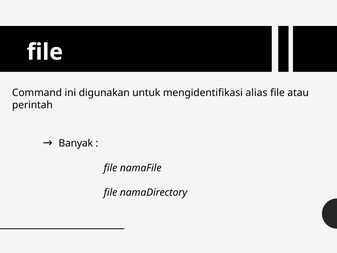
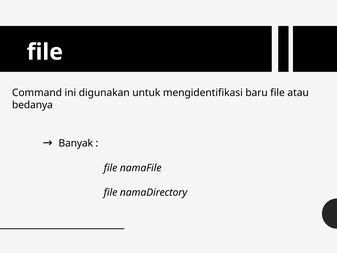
alias: alias -> baru (257, 93)
perintah: perintah -> bedanya (32, 105)
